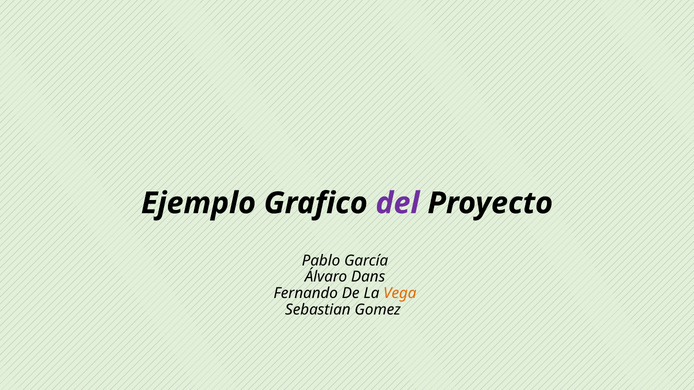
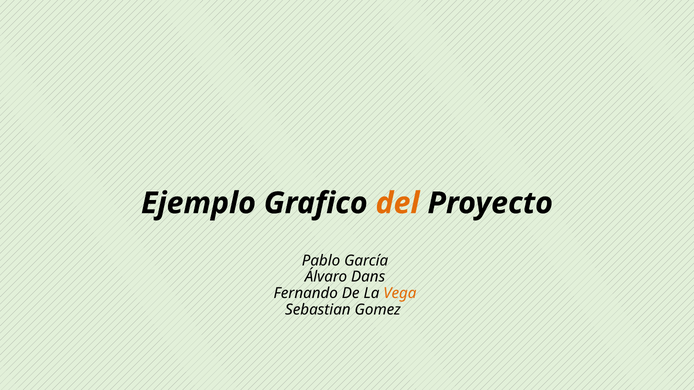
del colour: purple -> orange (398, 203)
